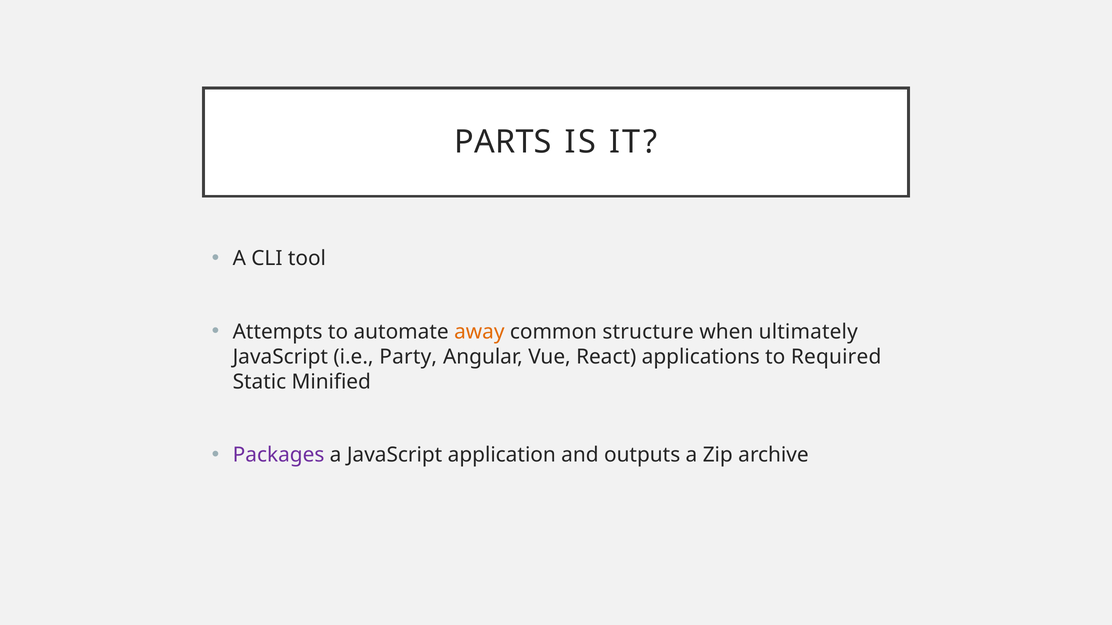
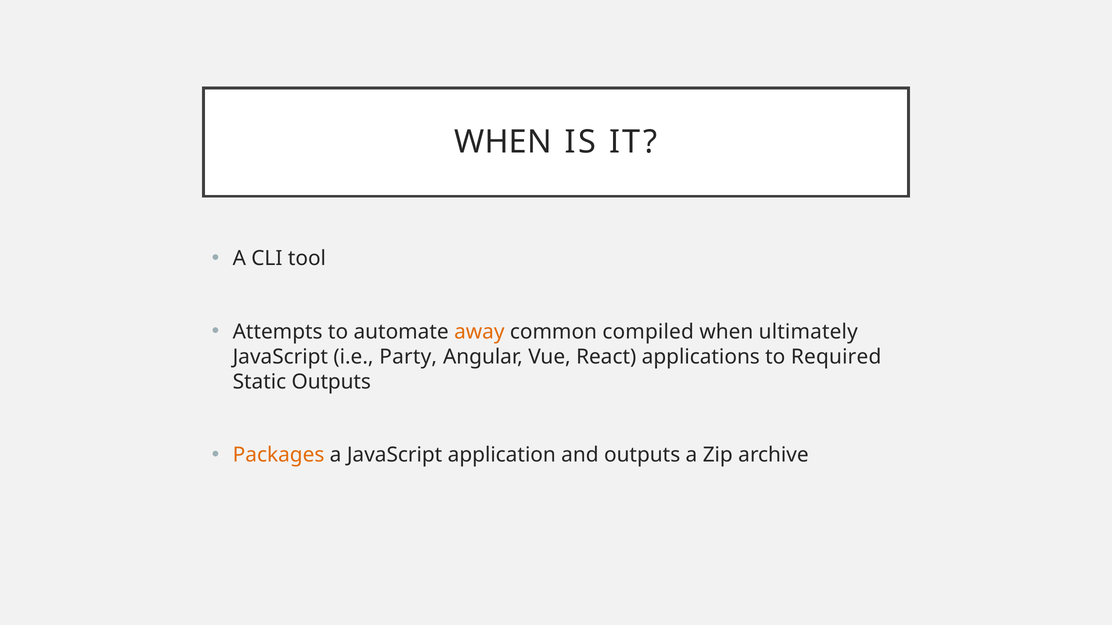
PARTS: PARTS -> WHEN (503, 142)
structure: structure -> compiled (648, 332)
Static Minified: Minified -> Outputs (331, 382)
Packages colour: purple -> orange (279, 455)
